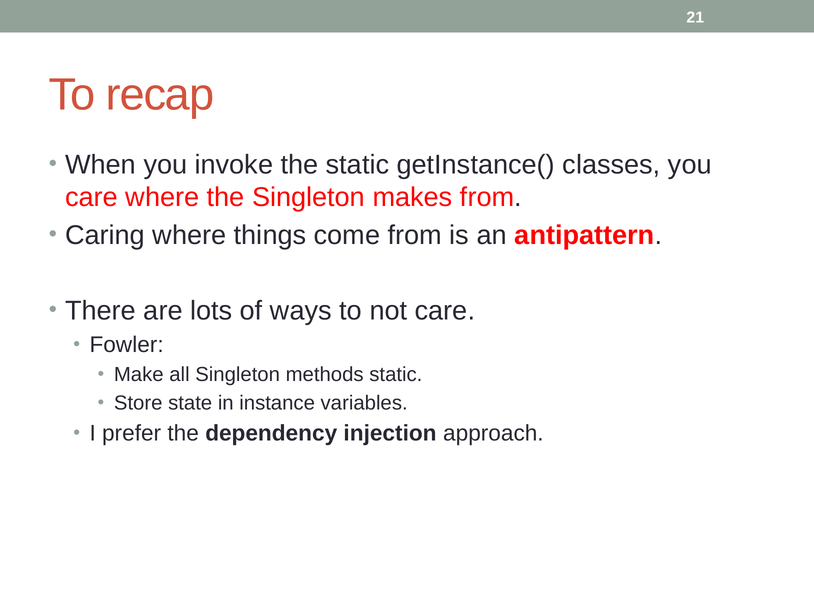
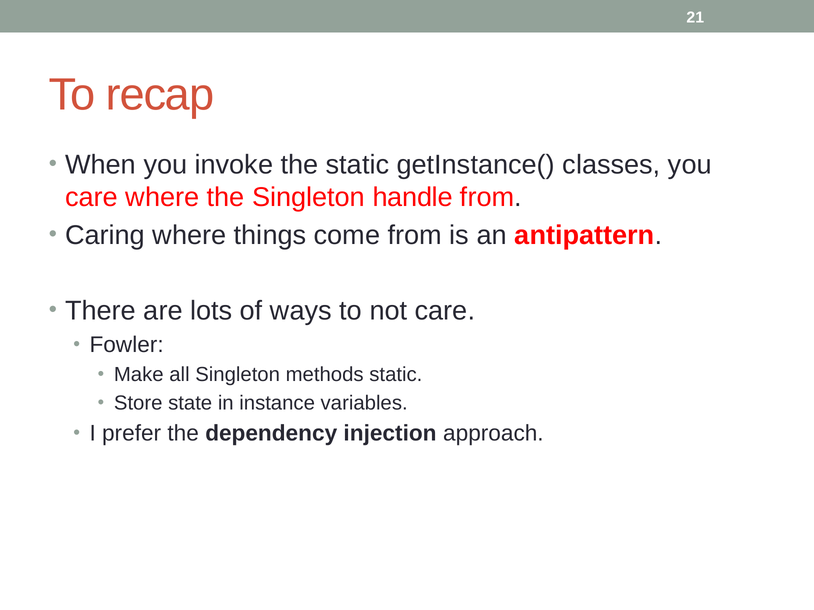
makes: makes -> handle (413, 197)
